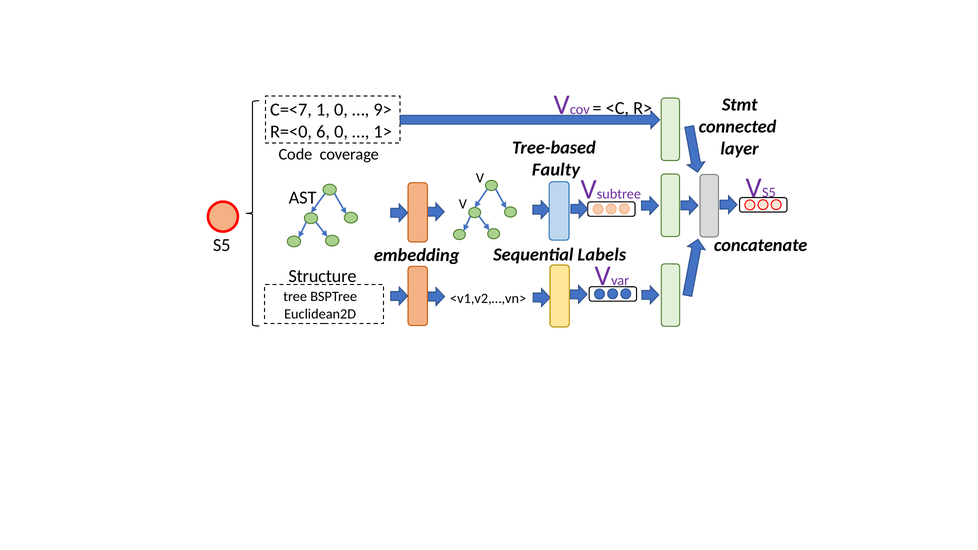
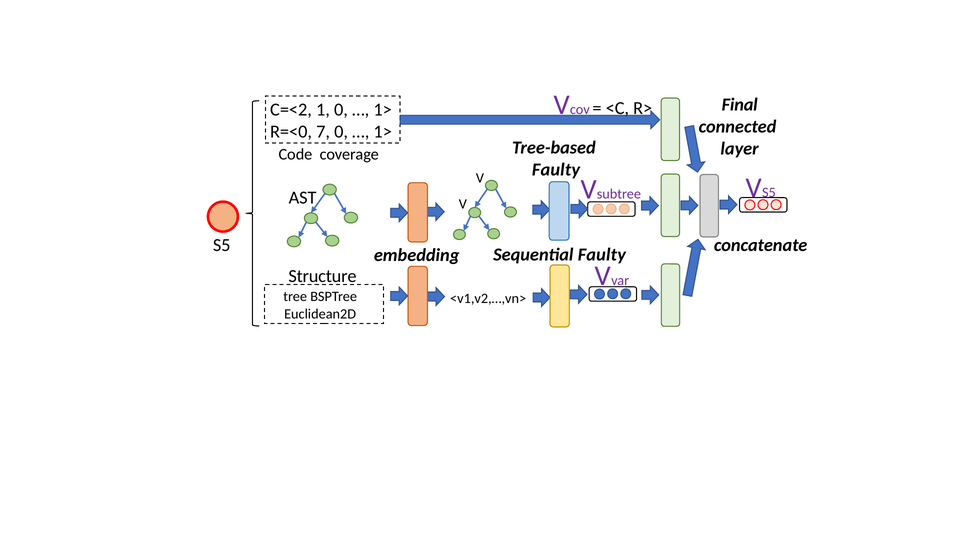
Stmt: Stmt -> Final (740, 105)
C=<7: C=<7 -> C=<2 (291, 110)
9>: 9> -> 1> (383, 110)
6: 6 -> 7 (323, 132)
Sequential Labels: Labels -> Faulty (602, 255)
